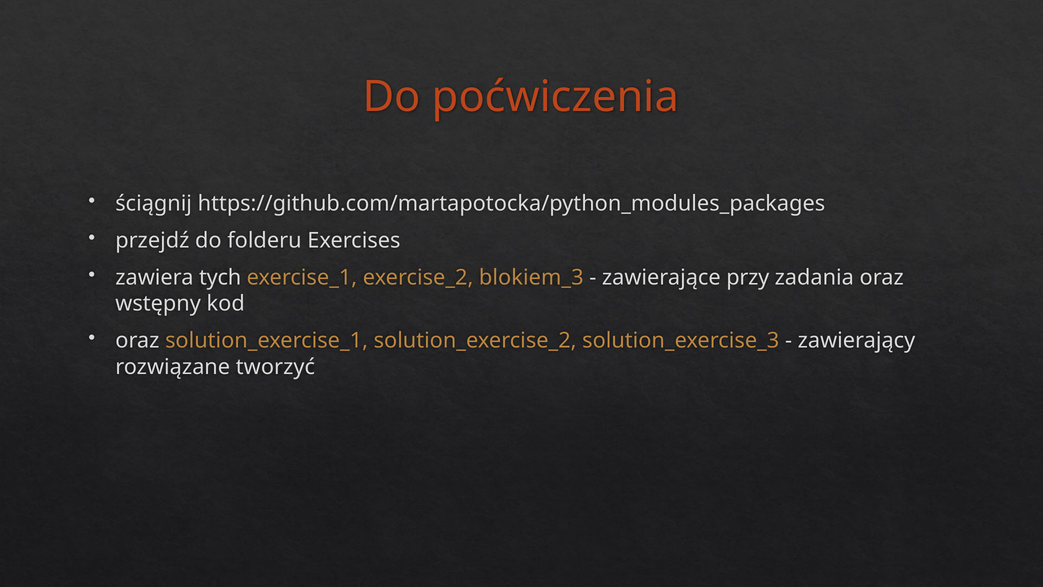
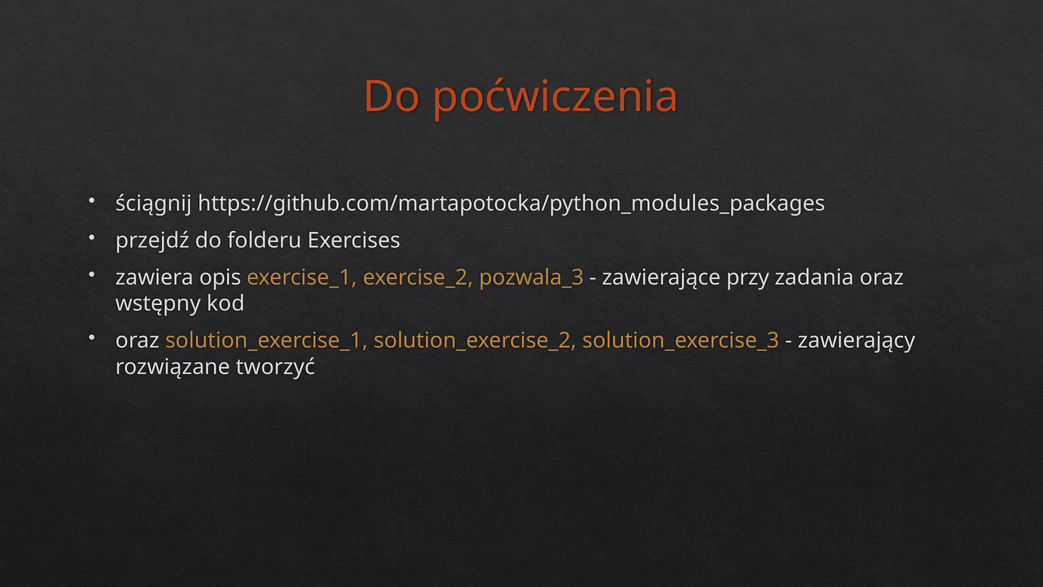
tych: tych -> opis (220, 278)
blokiem_3: blokiem_3 -> pozwala_3 (531, 278)
